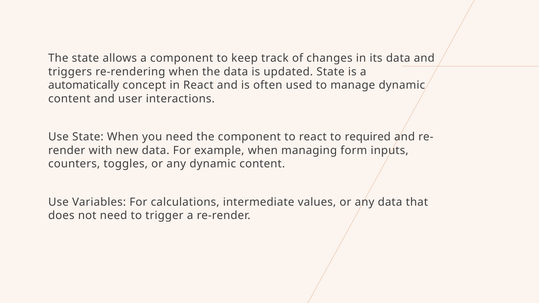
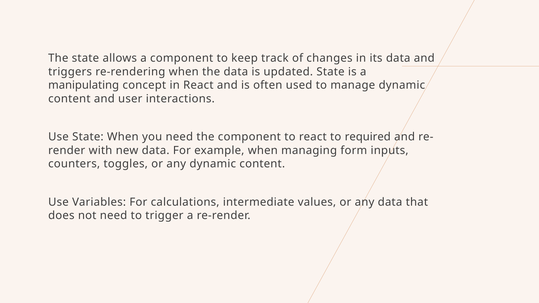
automatically: automatically -> manipulating (84, 85)
